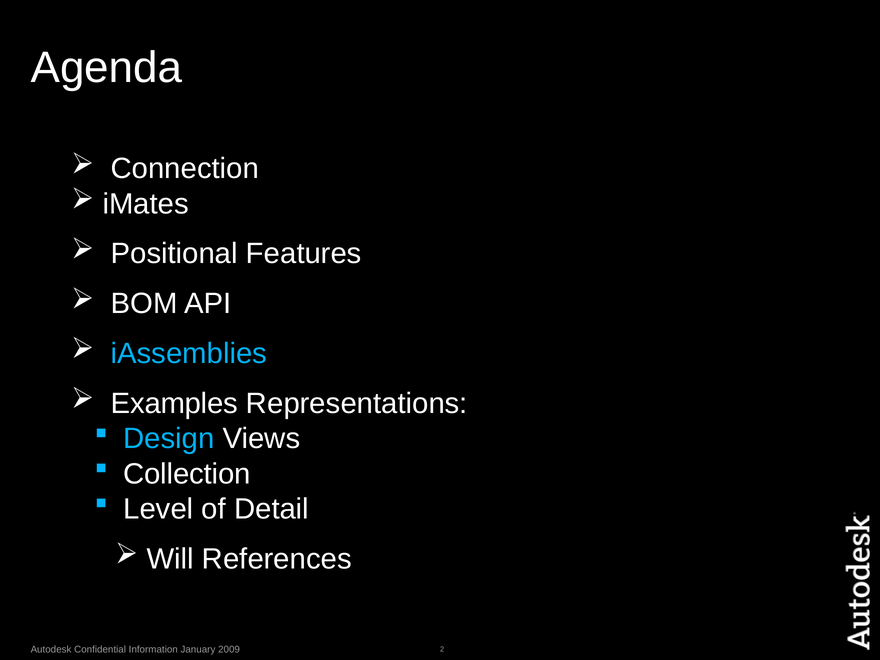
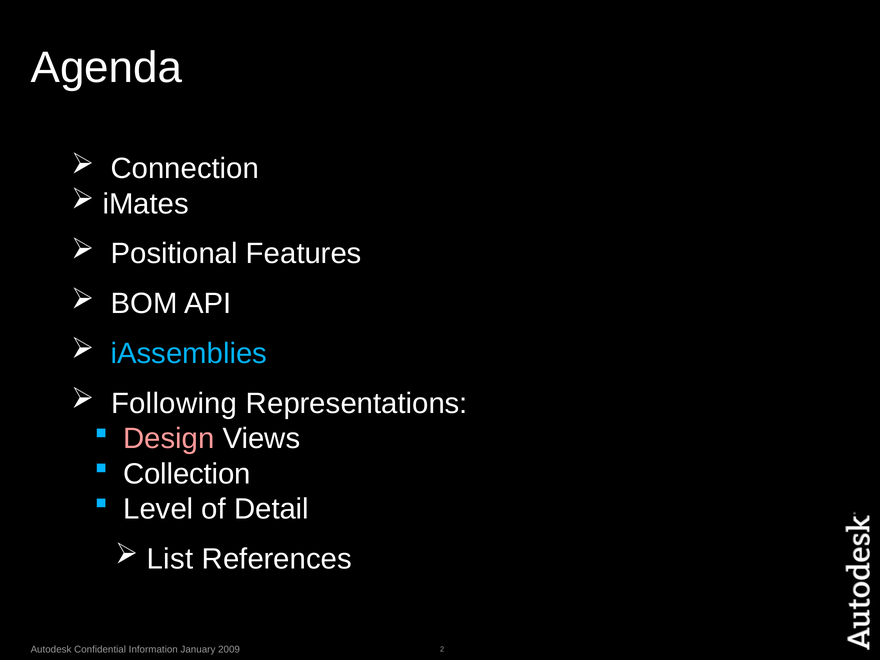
Examples: Examples -> Following (174, 403)
Design colour: light blue -> pink (169, 439)
Will: Will -> List (170, 559)
